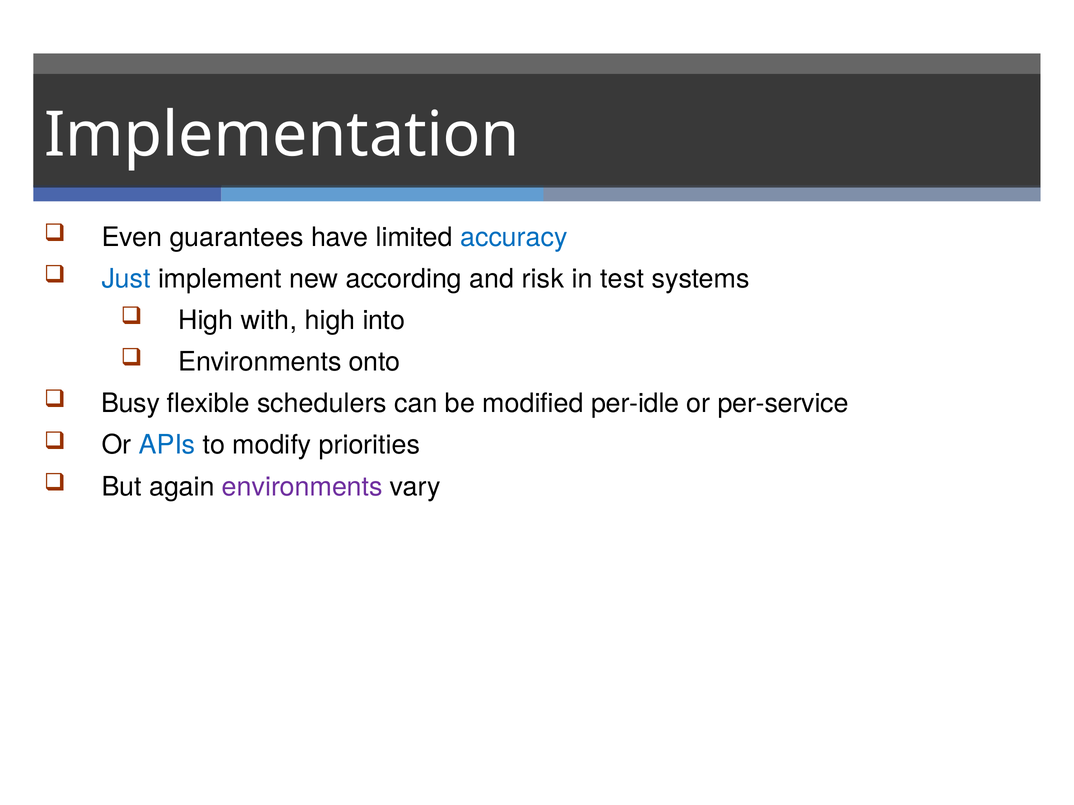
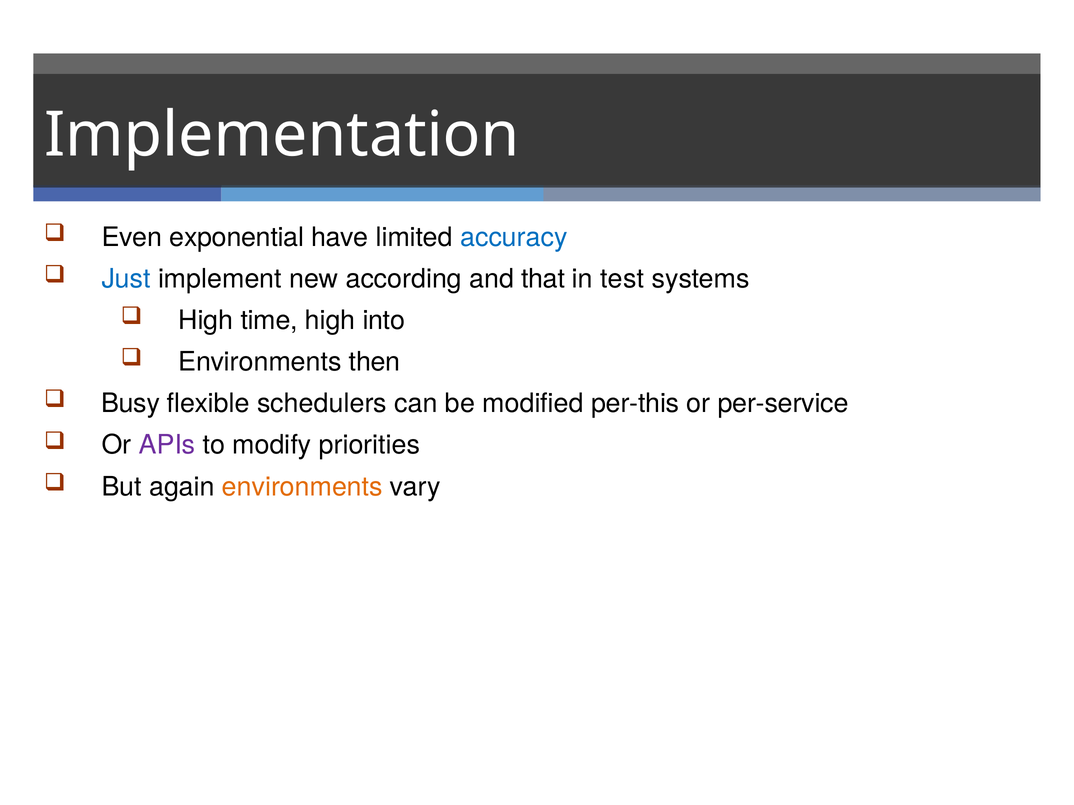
guarantees: guarantees -> exponential (237, 237)
risk: risk -> that (543, 279)
with: with -> time (269, 321)
onto: onto -> then (375, 362)
per-idle: per-idle -> per-this (635, 404)
APIs colour: blue -> purple (167, 445)
environments colour: purple -> orange (302, 487)
